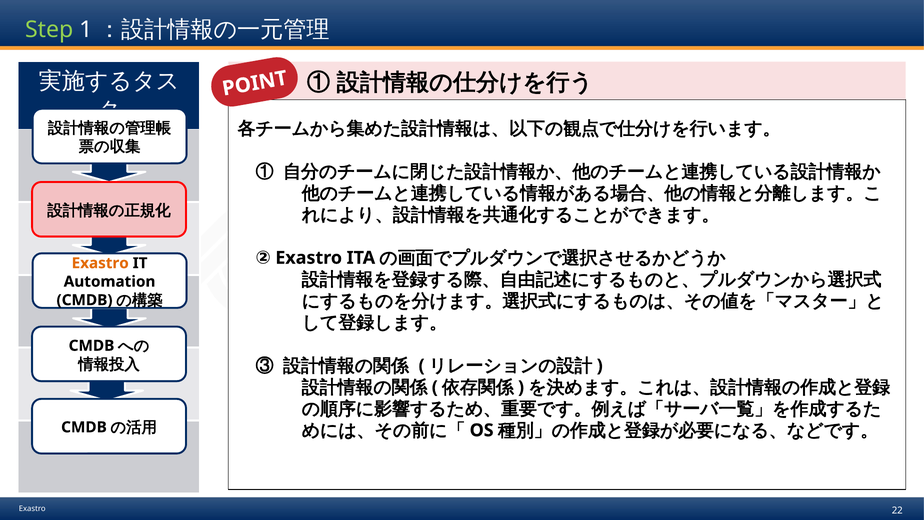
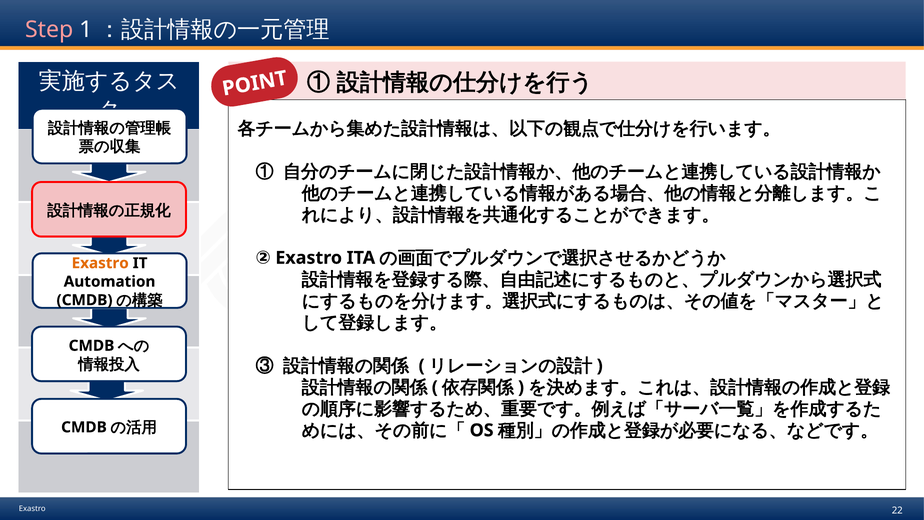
Step colour: light green -> pink (49, 29)
